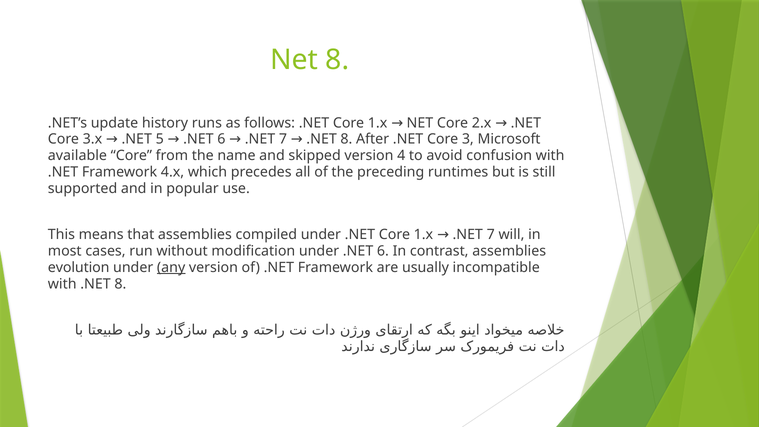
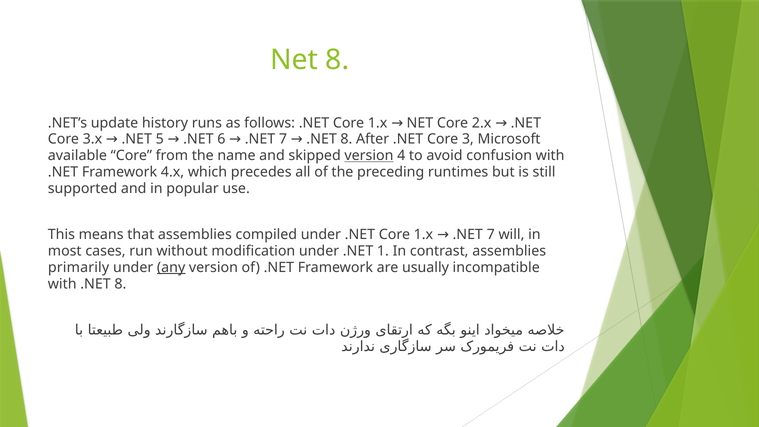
version underline: none -> present (369, 156)
under .NET 6: 6 -> 1 (383, 251)
evolution: evolution -> primarily (79, 267)
